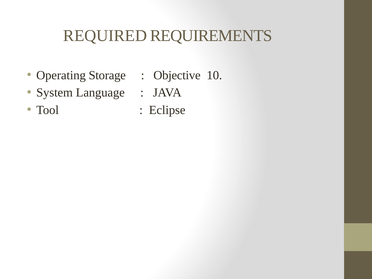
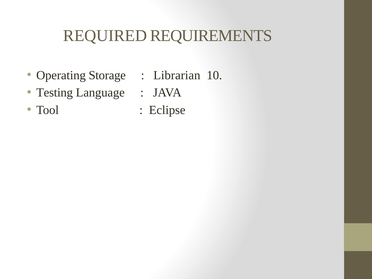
Objective: Objective -> Librarian (177, 75)
System: System -> Testing (55, 93)
